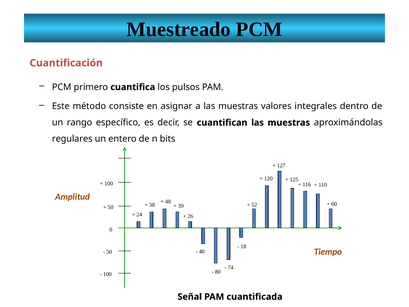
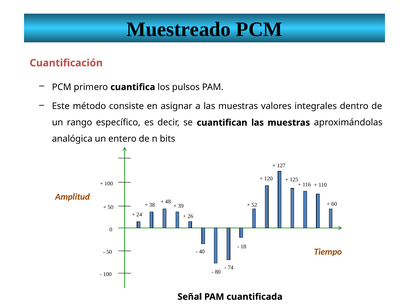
regulares: regulares -> analógica (72, 139)
